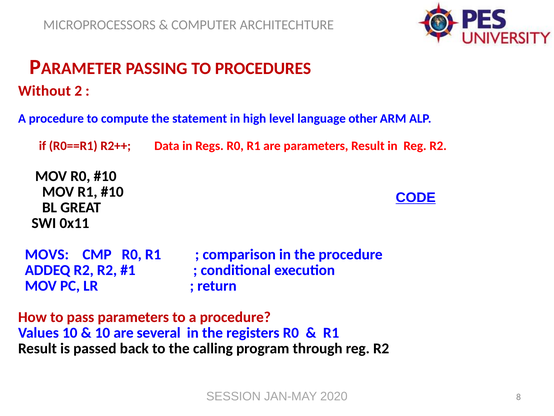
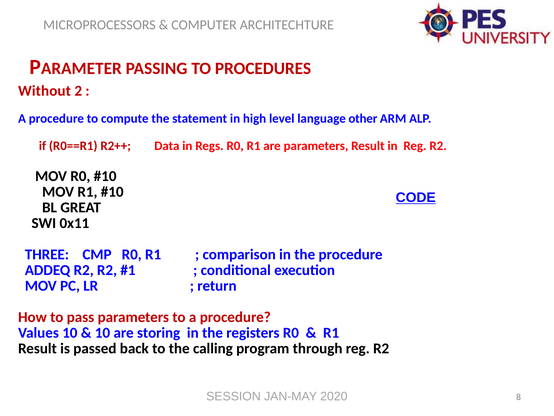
MOVS: MOVS -> THREE (47, 254)
several: several -> storing (159, 332)
